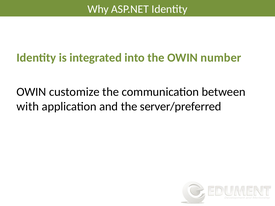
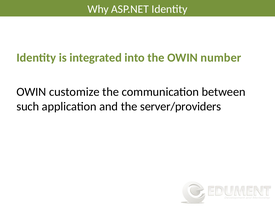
with: with -> such (28, 107)
server/preferred: server/preferred -> server/providers (181, 107)
